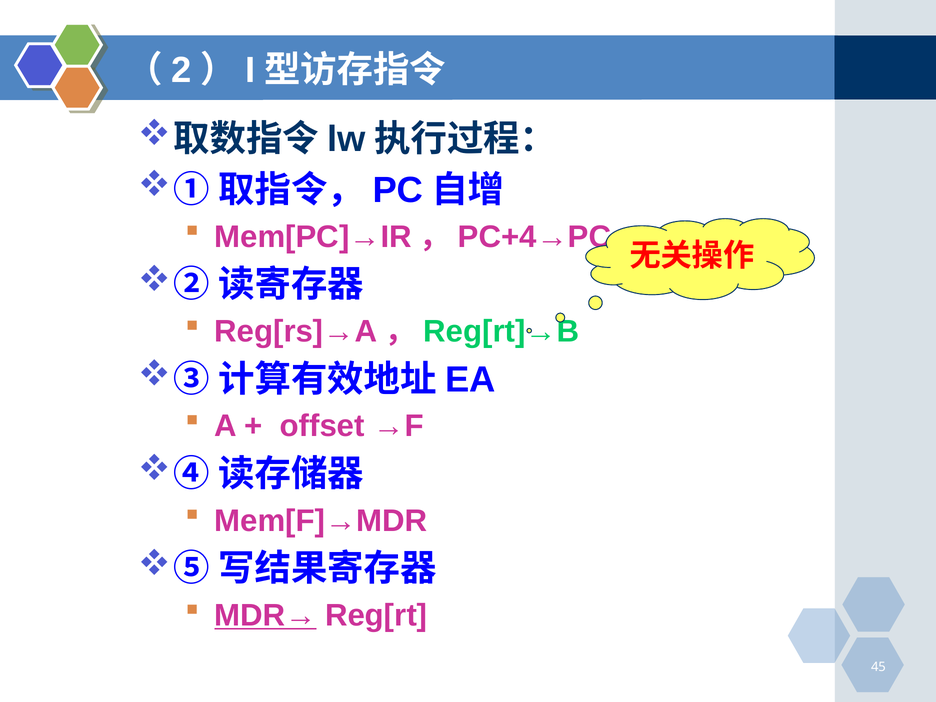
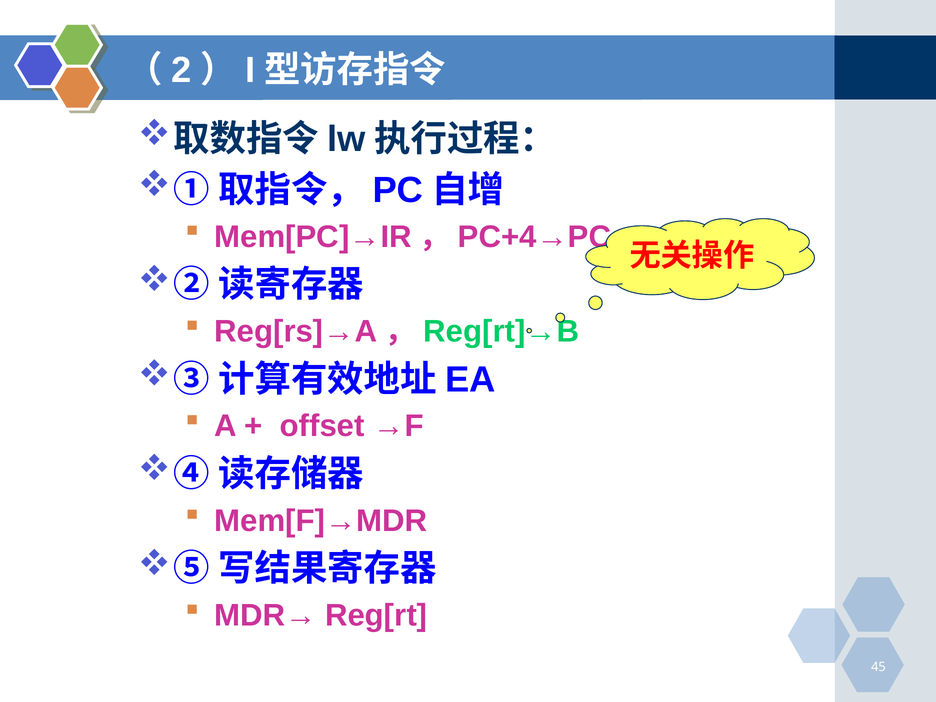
MDR→ underline: present -> none (265, 615)
